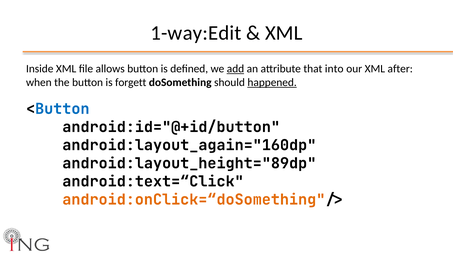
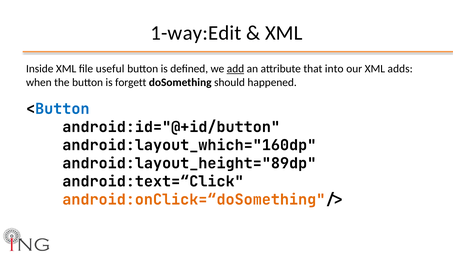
allows: allows -> useful (110, 69)
after: after -> adds (400, 69)
happened underline: present -> none (272, 82)
android:layout_again="160dp: android:layout_again="160dp -> android:layout_which="160dp (189, 145)
